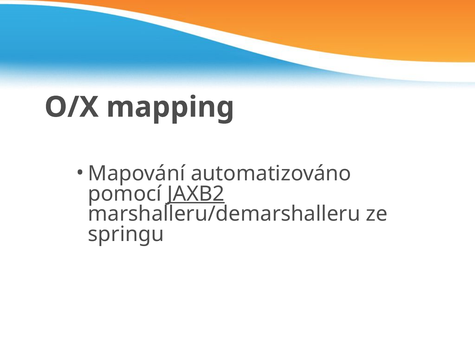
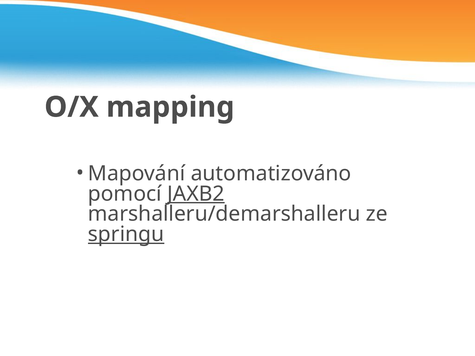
springu underline: none -> present (126, 234)
